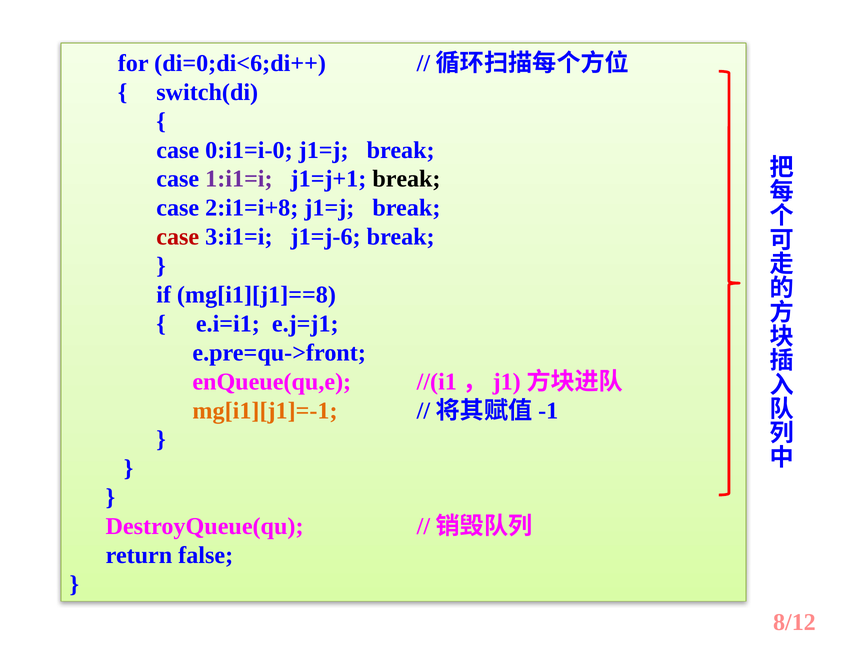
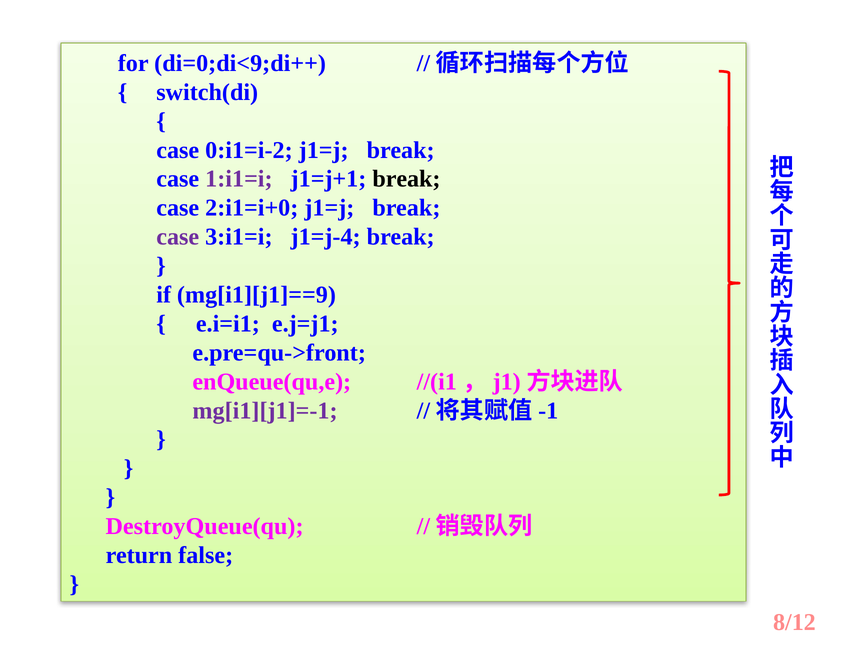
di=0;di<6;di++: di=0;di<6;di++ -> di=0;di<9;di++ (240, 63)
0:i1=i-0: 0:i1=i-0 -> 0:i1=i-2 (249, 150)
2:i1=i+8: 2:i1=i+8 -> 2:i1=i+0 (252, 208)
case colour: red -> purple (178, 237)
j1=j-6: j1=j-6 -> j1=j-4 (326, 237)
mg[i1][j1]==8: mg[i1][j1]==8 -> mg[i1][j1]==9 (256, 295)
mg[i1][j1]=-1 colour: orange -> purple (265, 411)
